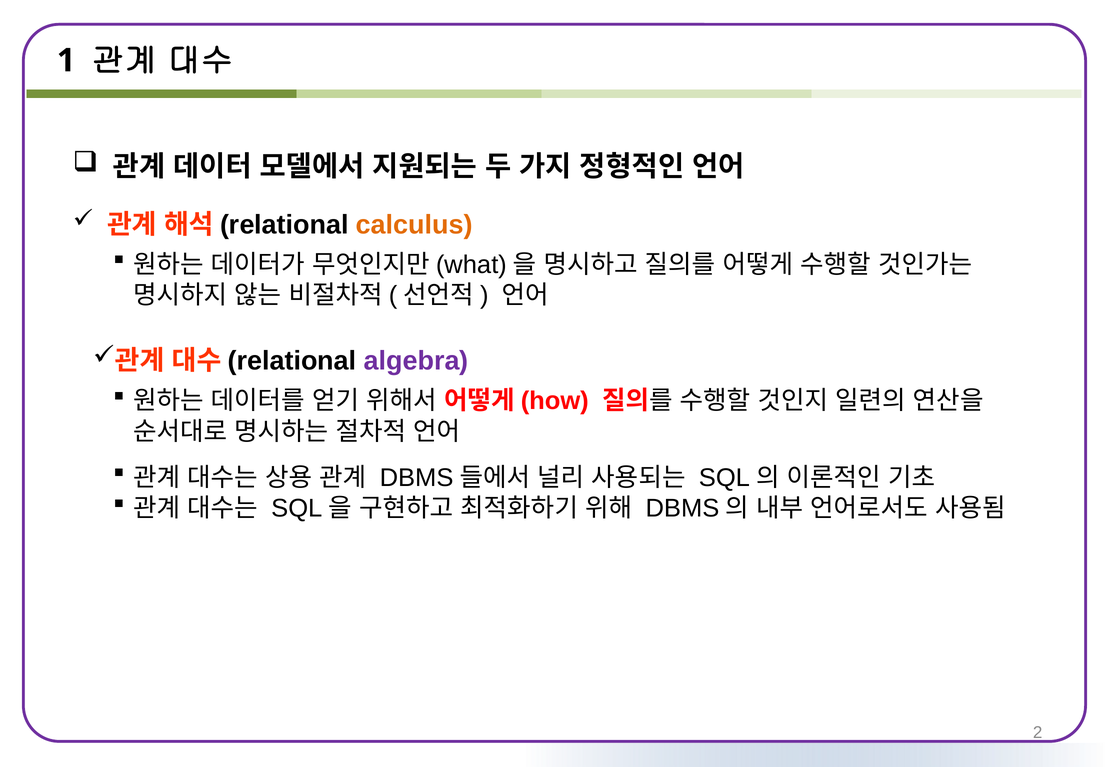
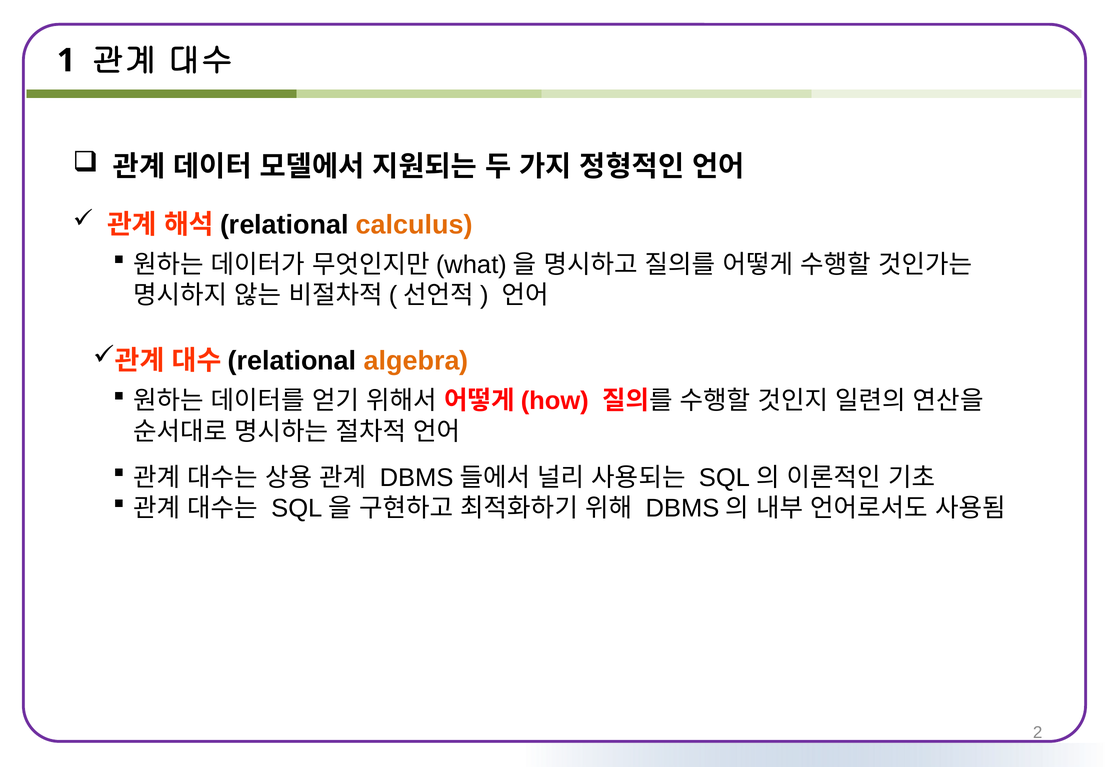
algebra colour: purple -> orange (416, 361)
